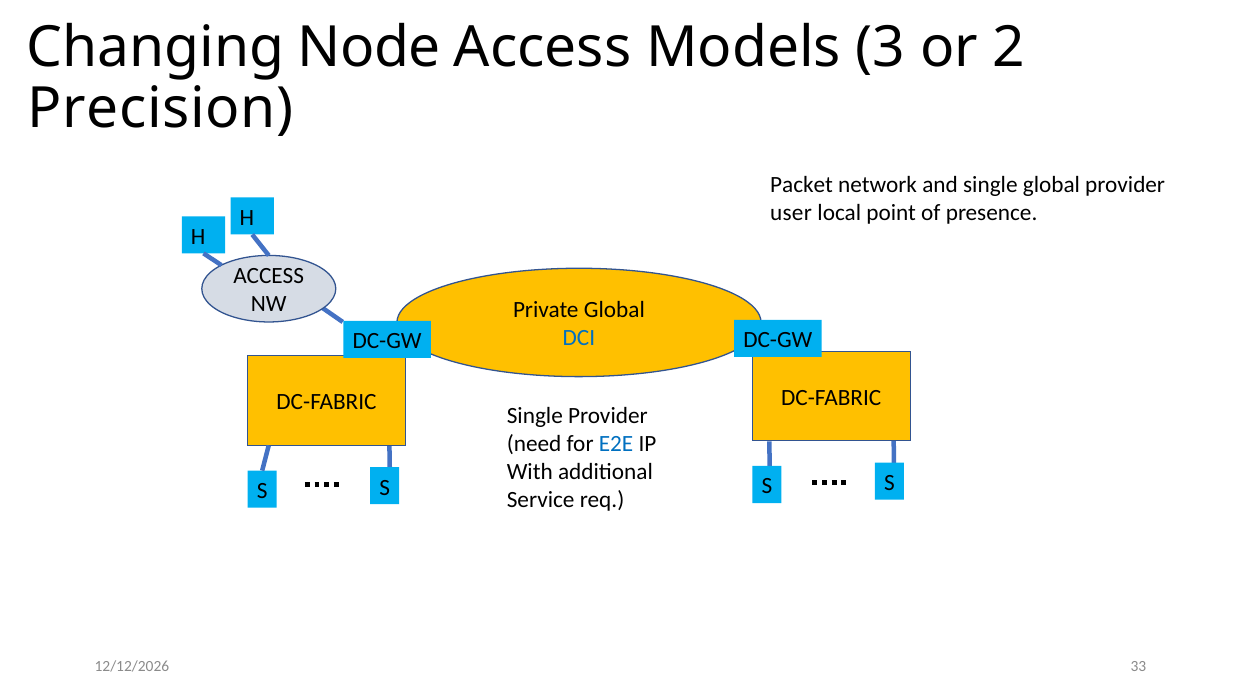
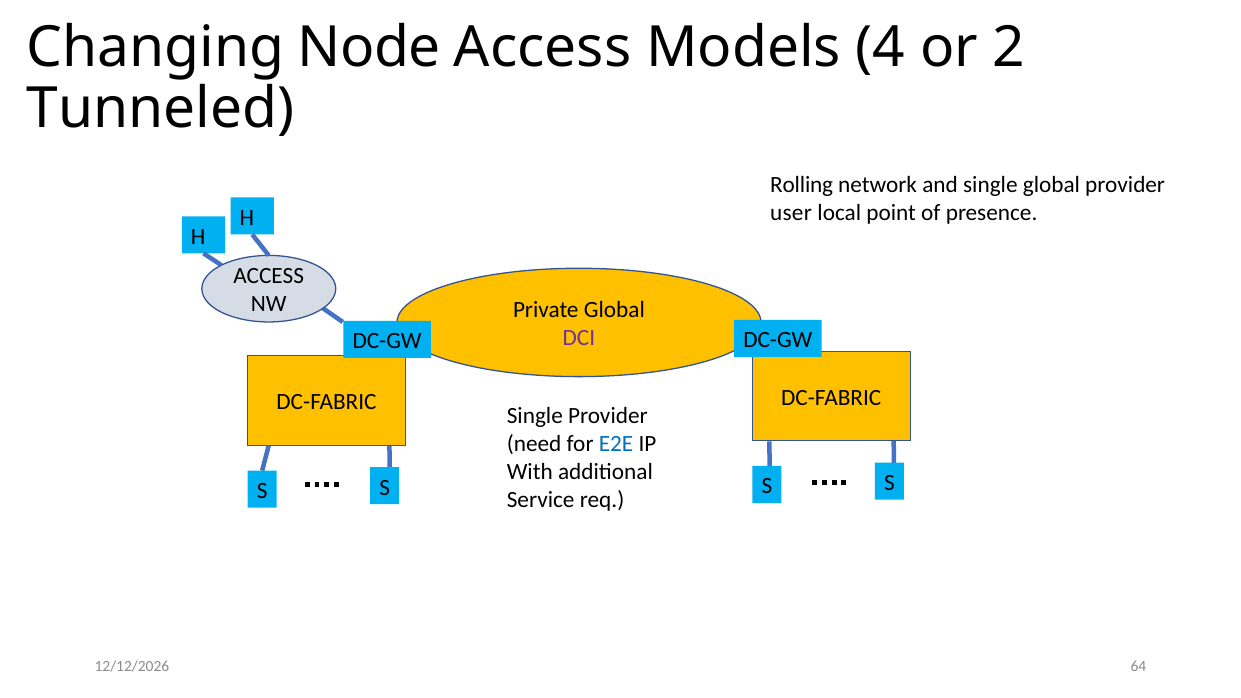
3: 3 -> 4 (881, 48)
Precision: Precision -> Tunneled (161, 109)
Packet: Packet -> Rolling (802, 185)
DCI colour: blue -> purple (579, 338)
33: 33 -> 64 (1138, 666)
